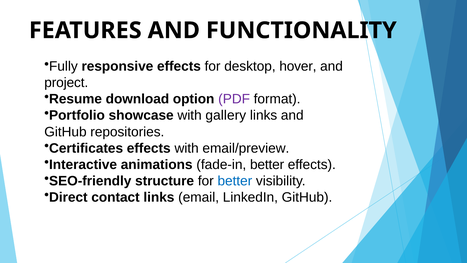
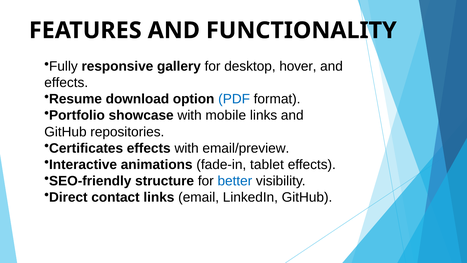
responsive effects: effects -> gallery (179, 66)
project: project -> effects (66, 83)
PDF colour: purple -> blue (234, 99)
gallery: gallery -> mobile (226, 115)
fade-in better: better -> tablet (267, 164)
